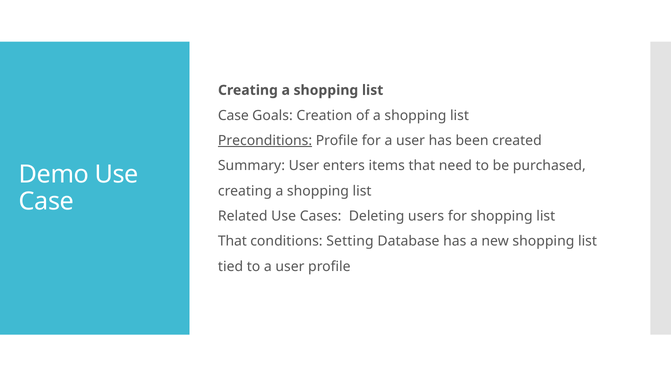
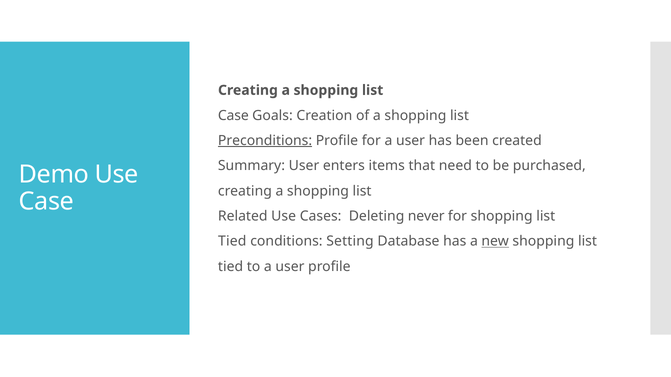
users: users -> never (426, 216)
That: That -> Tied (232, 242)
new underline: none -> present (495, 242)
